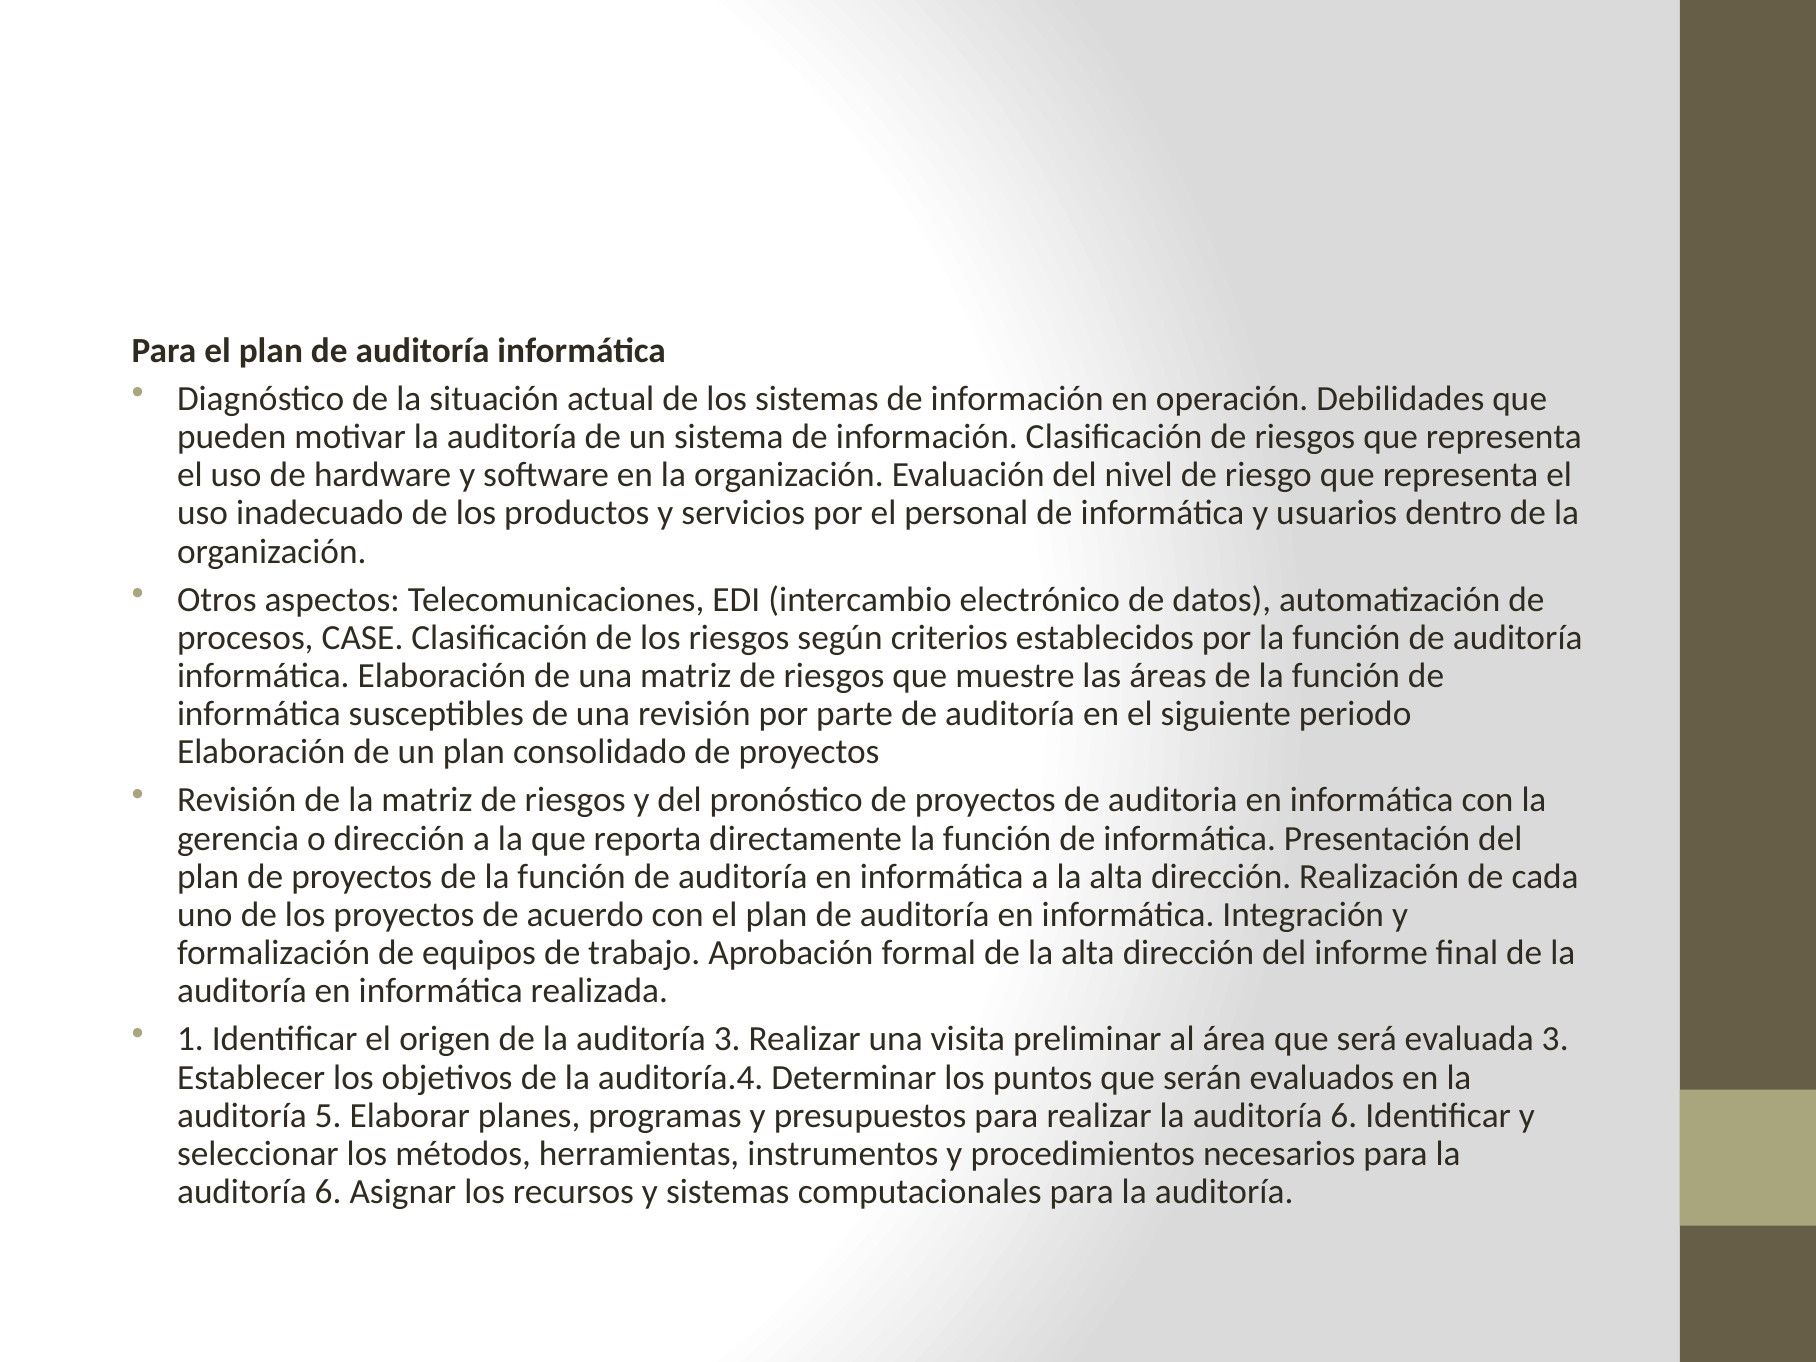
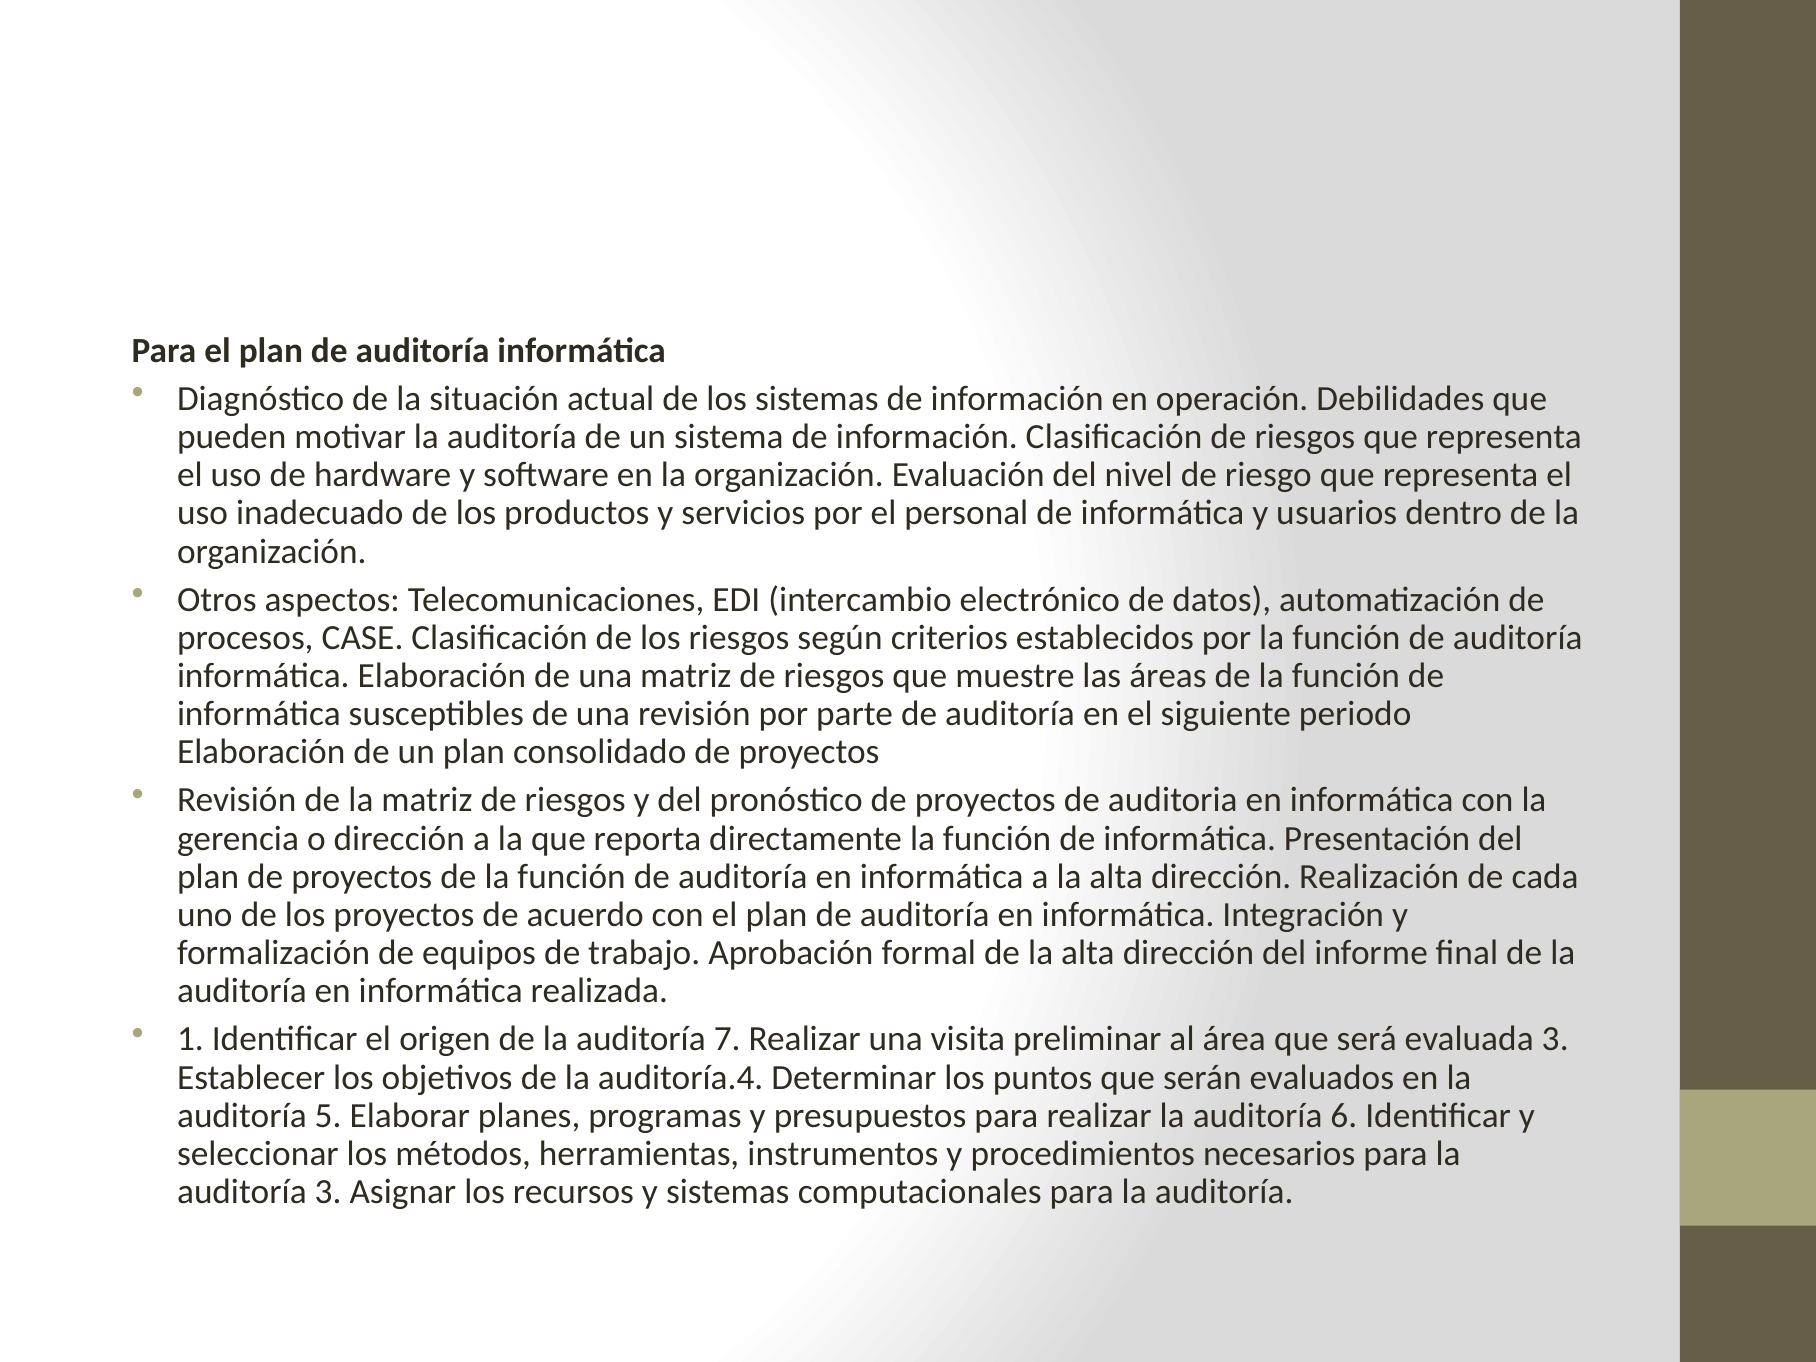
auditoría 3: 3 -> 7 (727, 1039)
6: 6 -> 3 (328, 1192)
